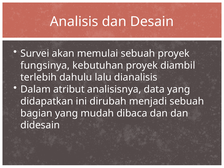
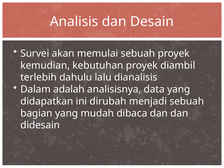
fungsinya: fungsinya -> kemudian (45, 65)
atribut: atribut -> adalah (69, 89)
